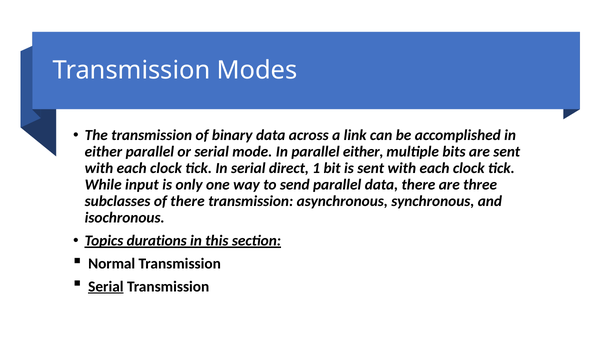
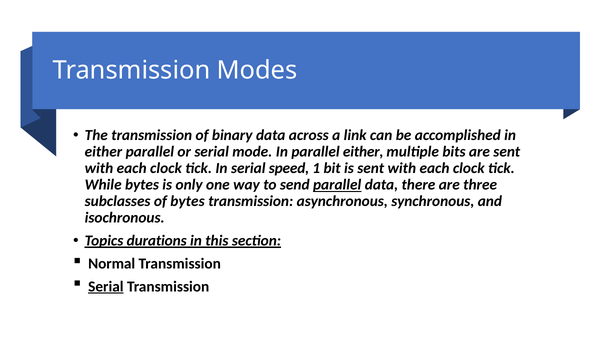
direct: direct -> speed (289, 168)
While input: input -> bytes (142, 185)
parallel underline: none -> present (337, 185)
of there: there -> bytes (188, 202)
